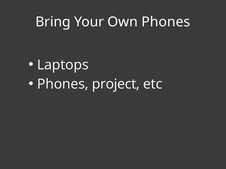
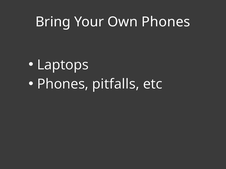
project: project -> pitfalls (116, 84)
